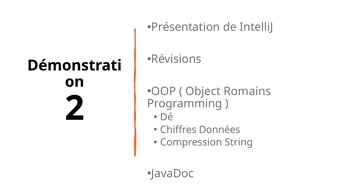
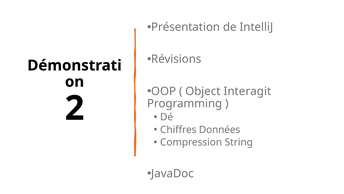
Romains: Romains -> Interagit (247, 91)
